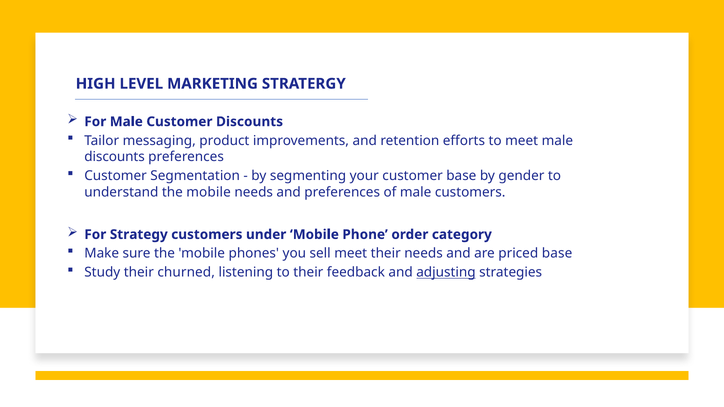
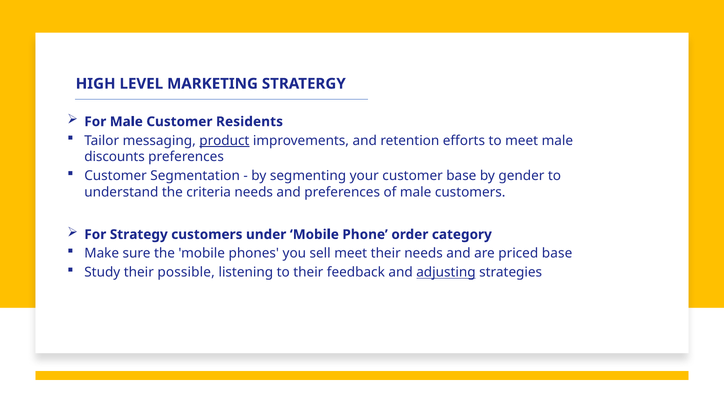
Customer Discounts: Discounts -> Residents (249, 122)
product underline: none -> present (224, 141)
understand the mobile: mobile -> criteria (209, 192)
churned: churned -> possible (186, 273)
